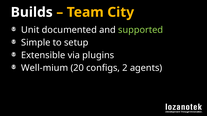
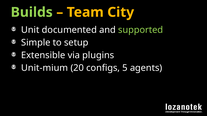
Builds colour: white -> light green (32, 12)
Well-mium: Well-mium -> Unit-mium (45, 68)
2: 2 -> 5 (125, 68)
